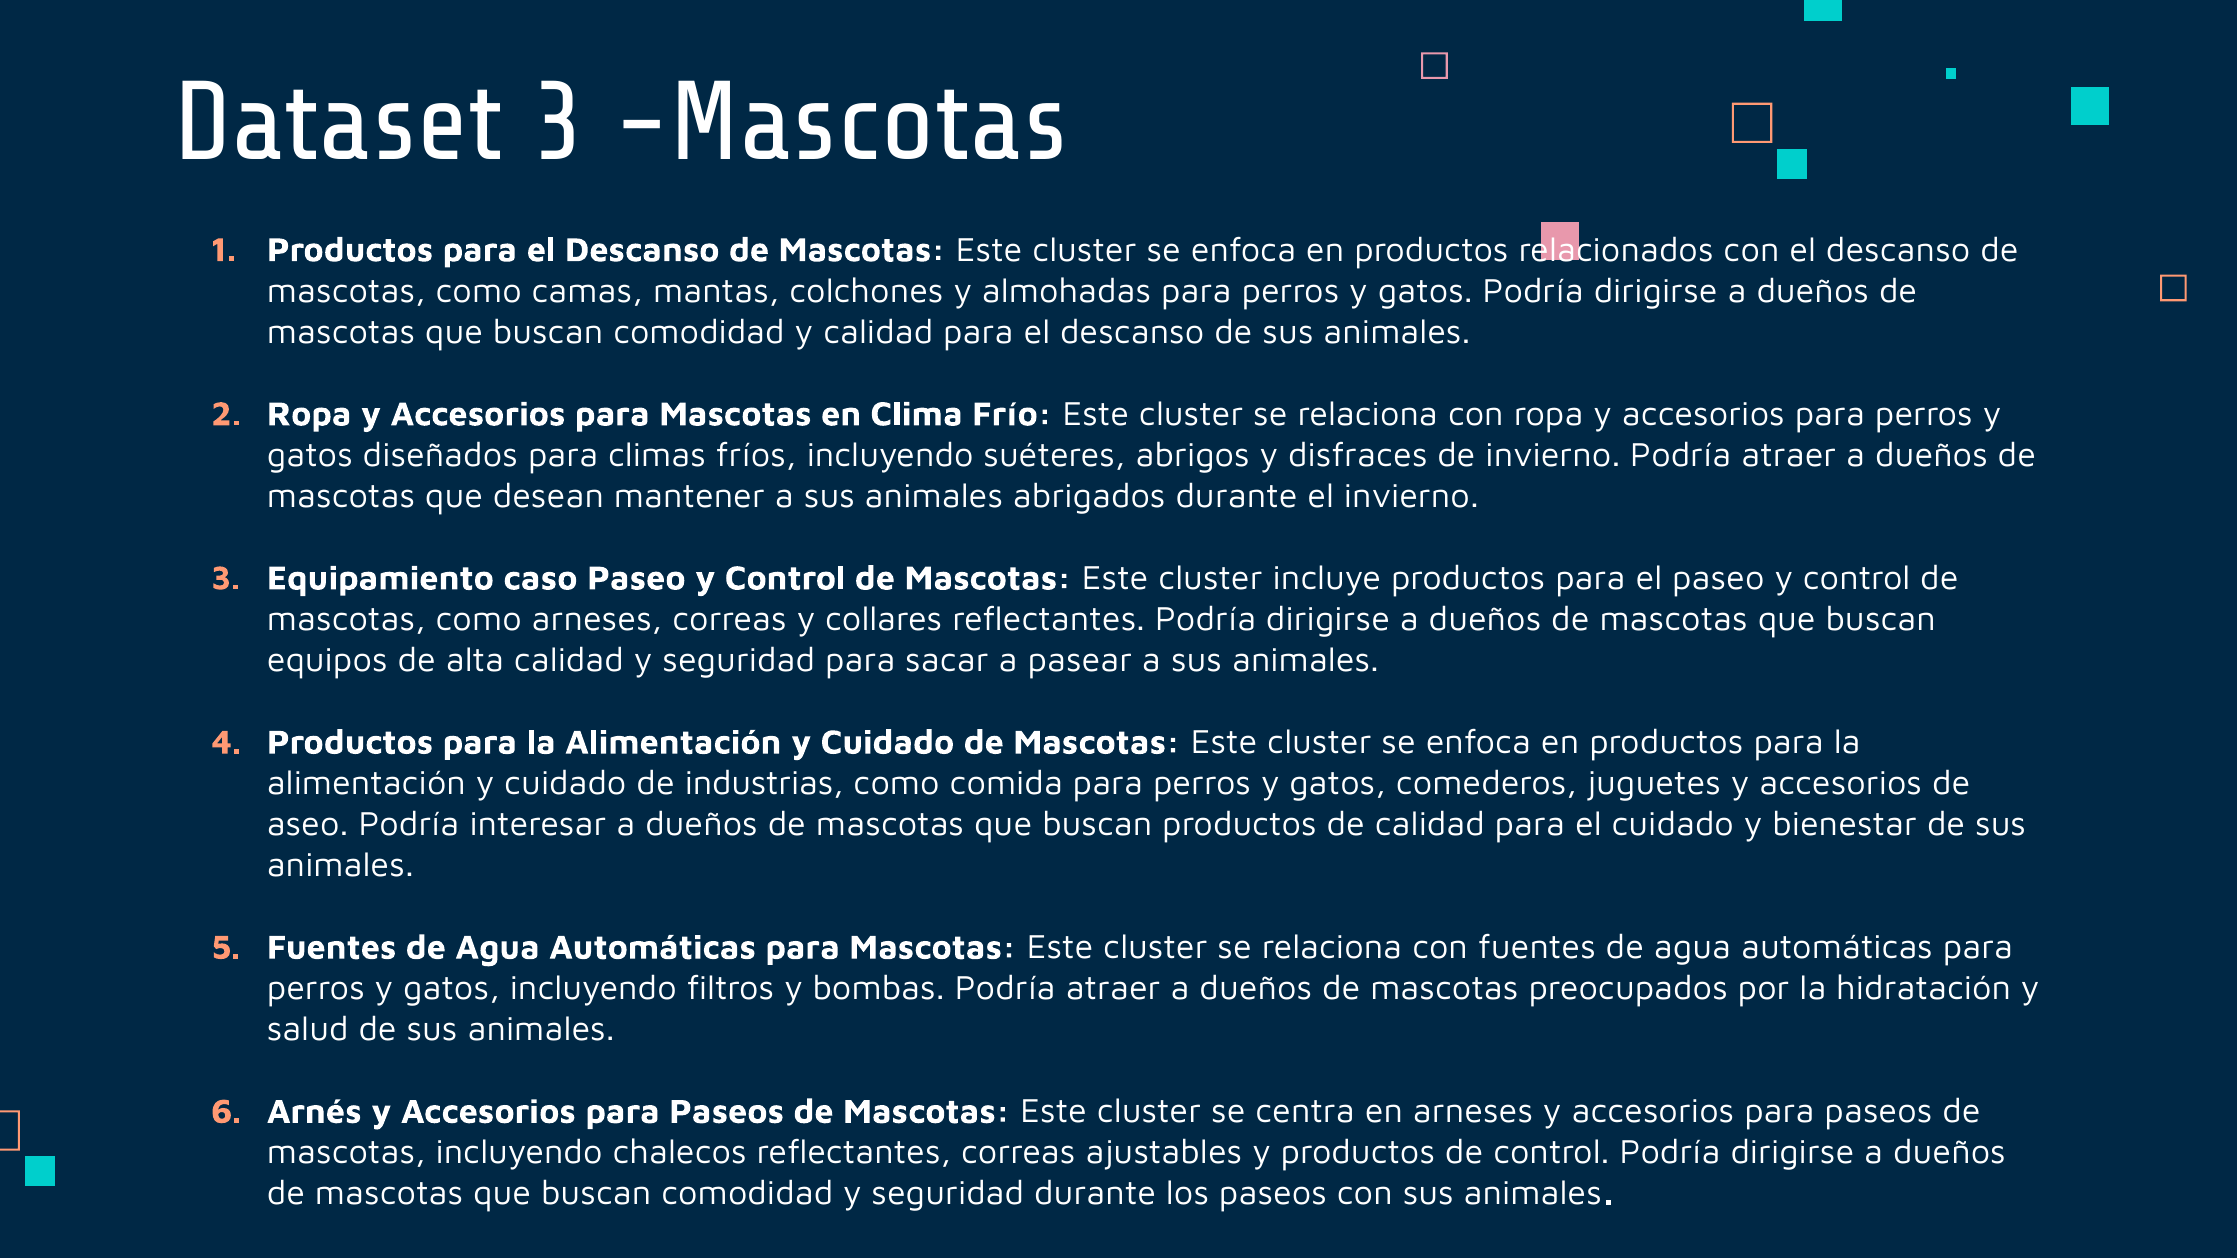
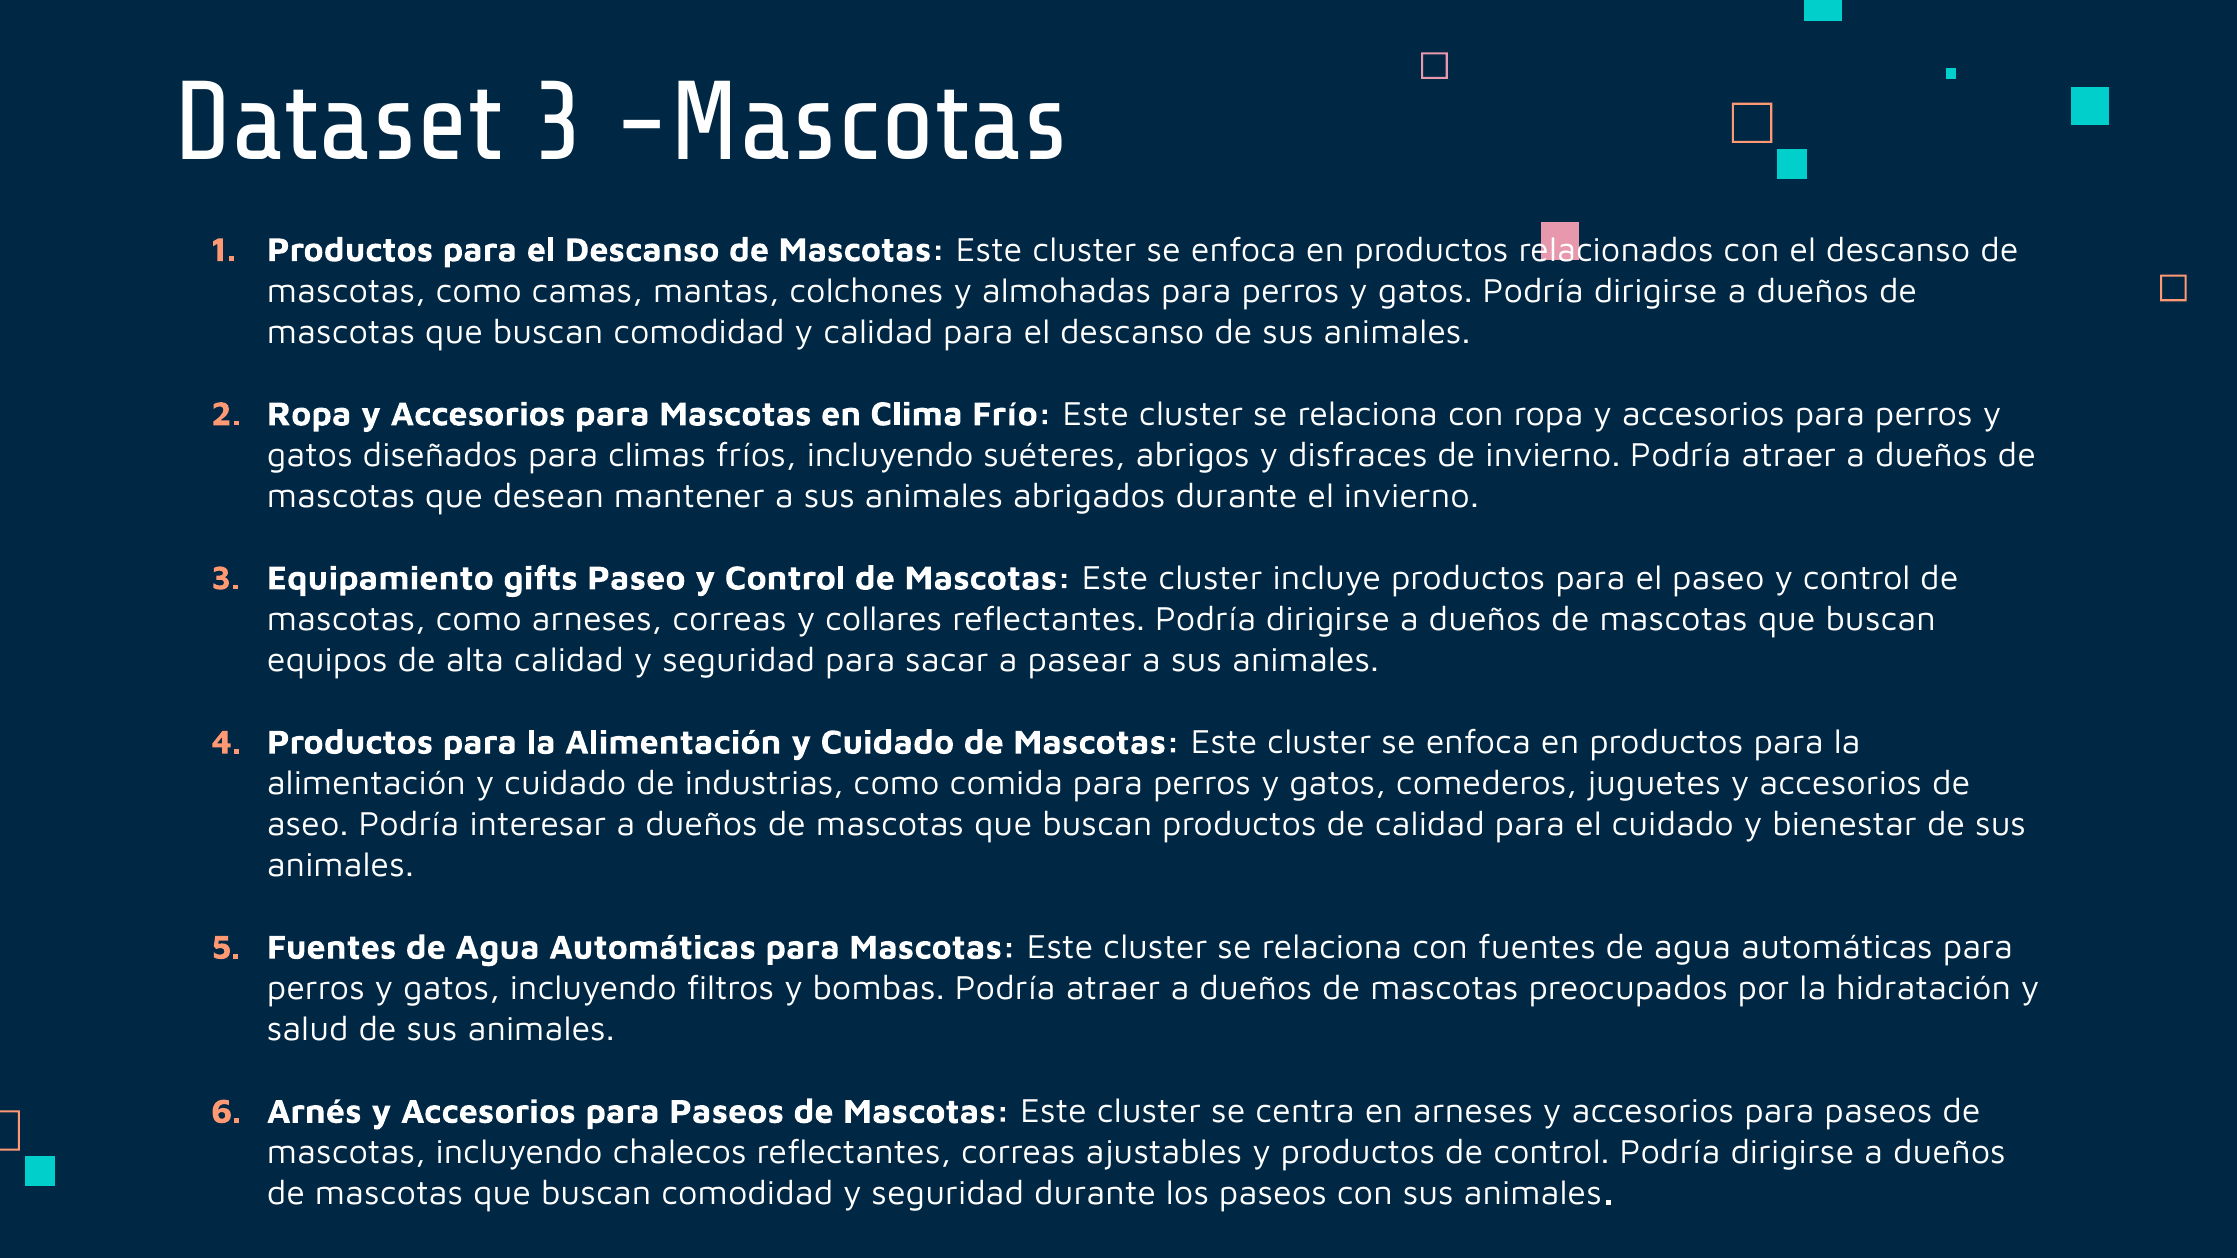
caso: caso -> gifts (541, 578)
